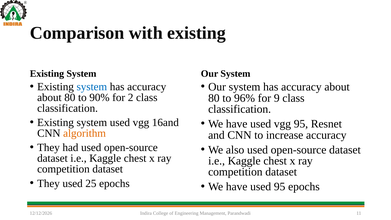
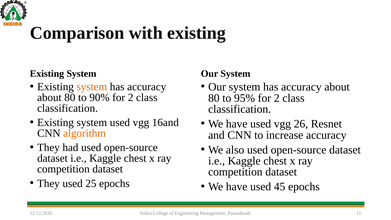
system colour: blue -> orange (92, 87)
96%: 96% -> 95% (245, 98)
9: 9 -> 2 (277, 98)
vgg 95: 95 -> 26 (301, 124)
used 95: 95 -> 45 (280, 187)
